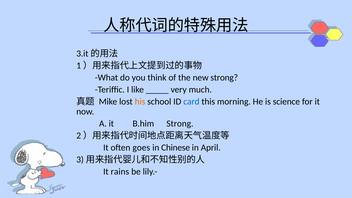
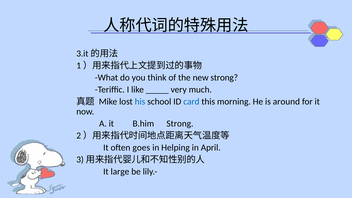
his colour: orange -> blue (140, 102)
science: science -> around (286, 102)
Chinese: Chinese -> Helping (176, 148)
rains: rains -> large (120, 172)
